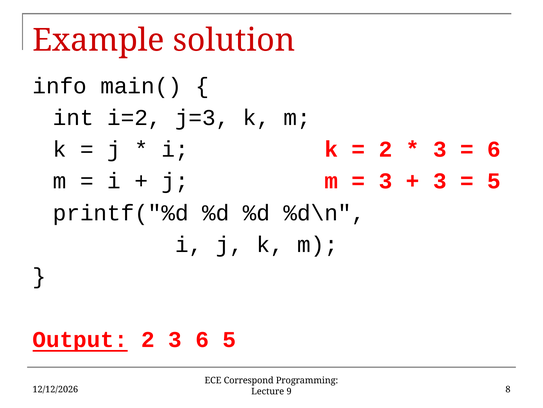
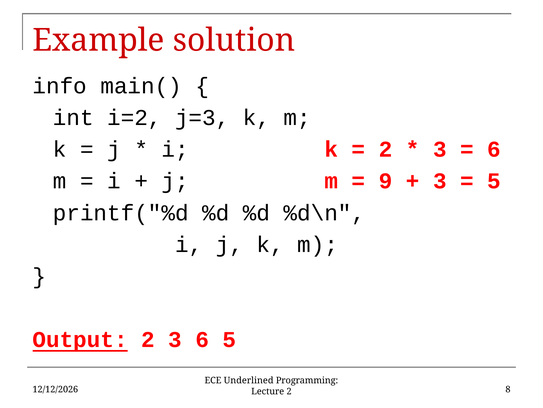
3: 3 -> 9 (386, 181)
Correspond: Correspond -> Underlined (249, 380)
Lecture 9: 9 -> 2 (289, 391)
